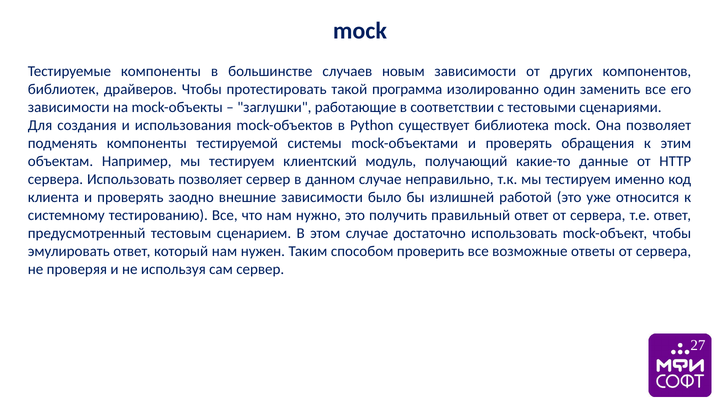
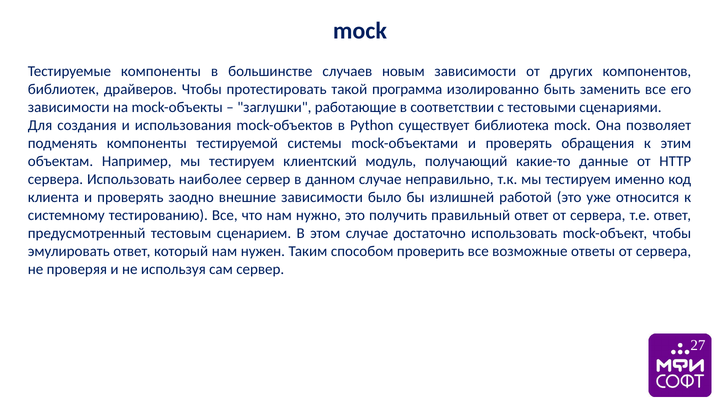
один: один -> быть (559, 89)
Использовать позволяет: позволяет -> наиболее (210, 179)
